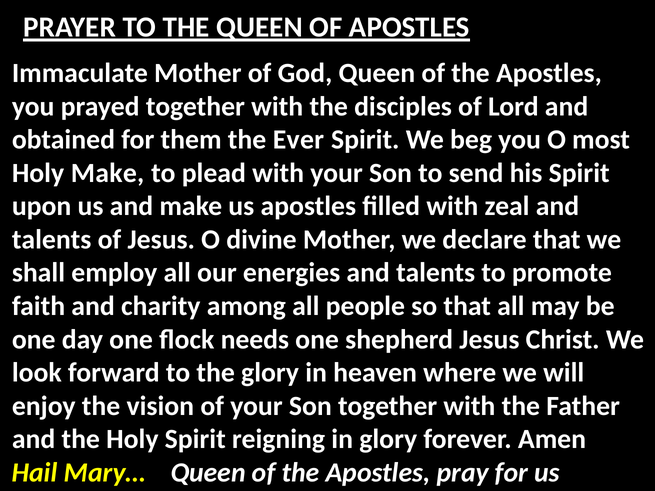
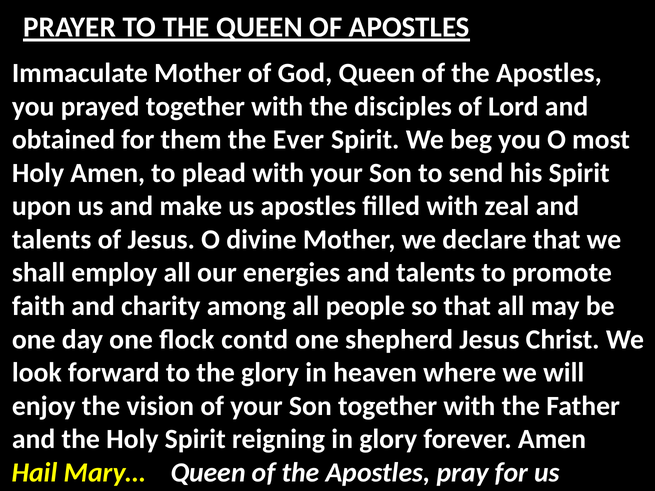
Holy Make: Make -> Amen (108, 173)
needs: needs -> contd (255, 340)
